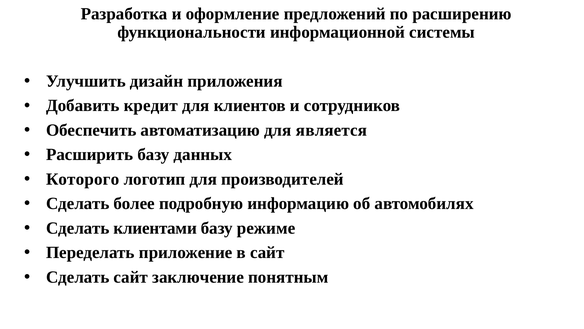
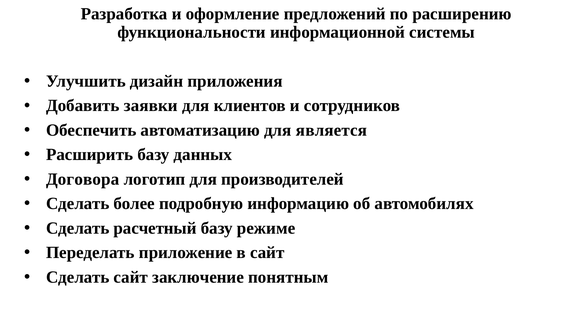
кредит: кредит -> заявки (151, 106)
Которого: Которого -> Договора (83, 179)
клиентами: клиентами -> расчетный (155, 228)
